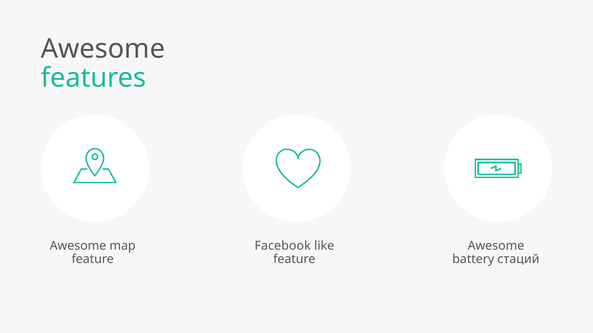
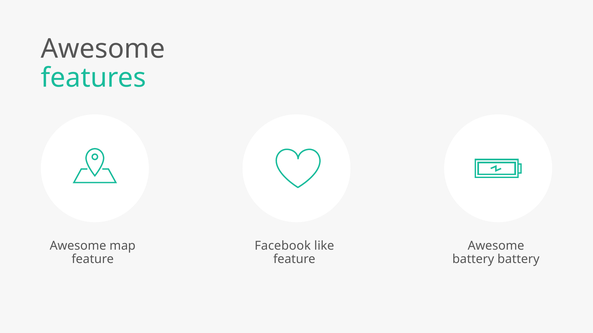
battery стаций: стаций -> battery (518, 259)
